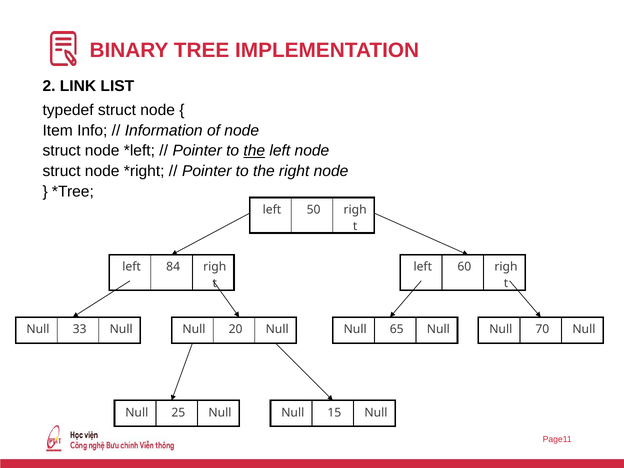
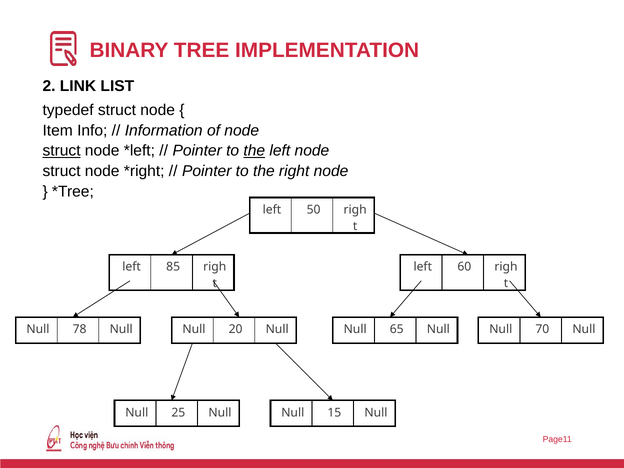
struct underline: none -> present (62, 151)
84: 84 -> 85 (173, 267)
33: 33 -> 78 (80, 329)
